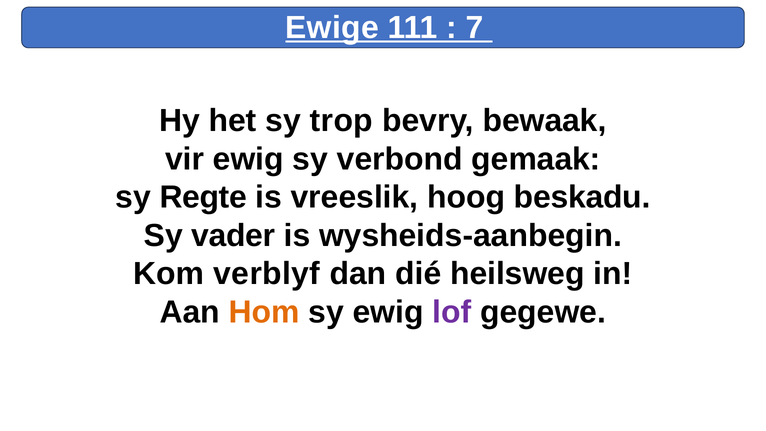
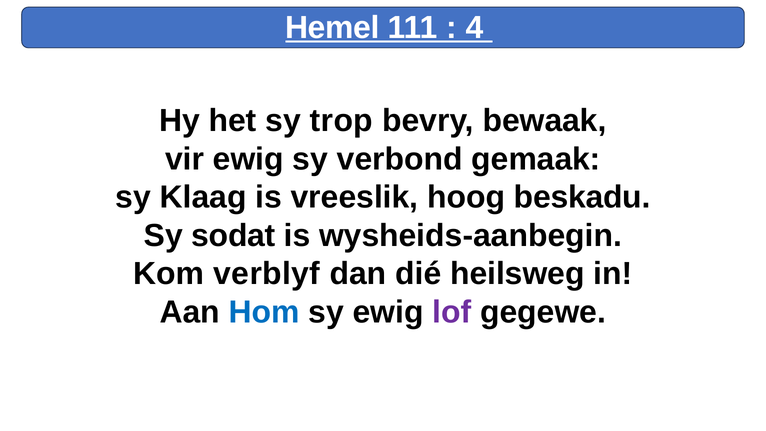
Ewige: Ewige -> Hemel (332, 28)
7: 7 -> 4 (475, 28)
Regte: Regte -> Klaag (203, 197)
vader: vader -> sodat (233, 236)
Hom colour: orange -> blue (264, 312)
